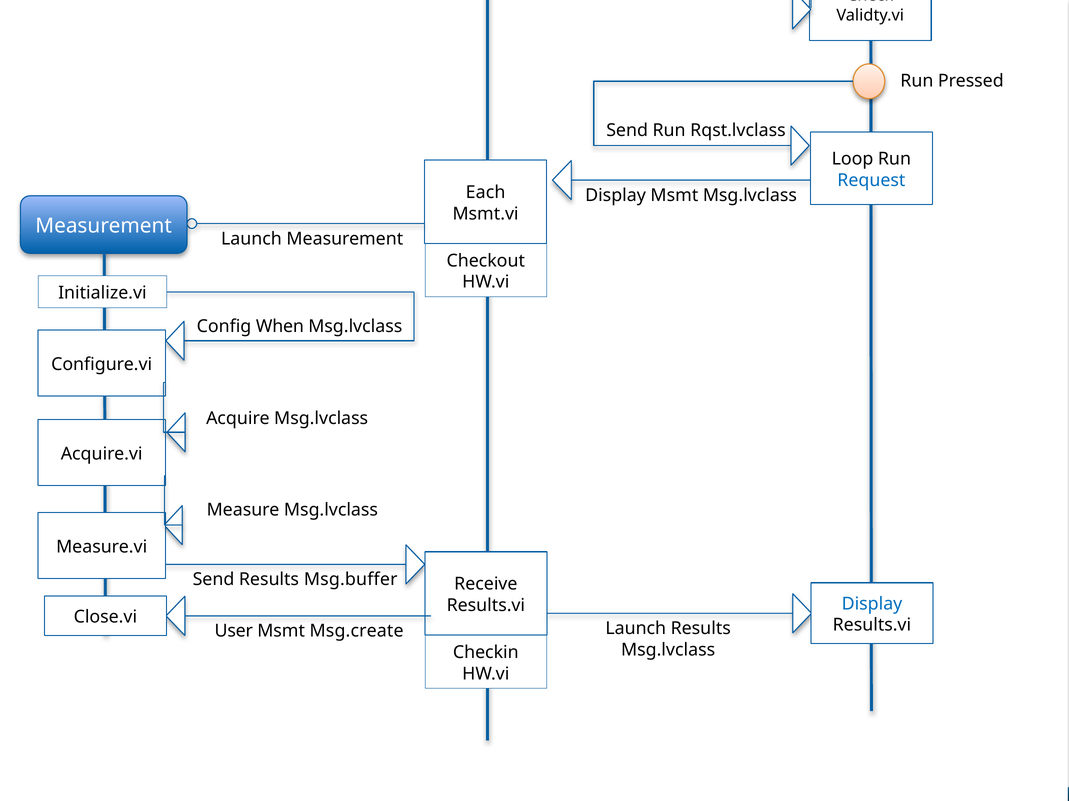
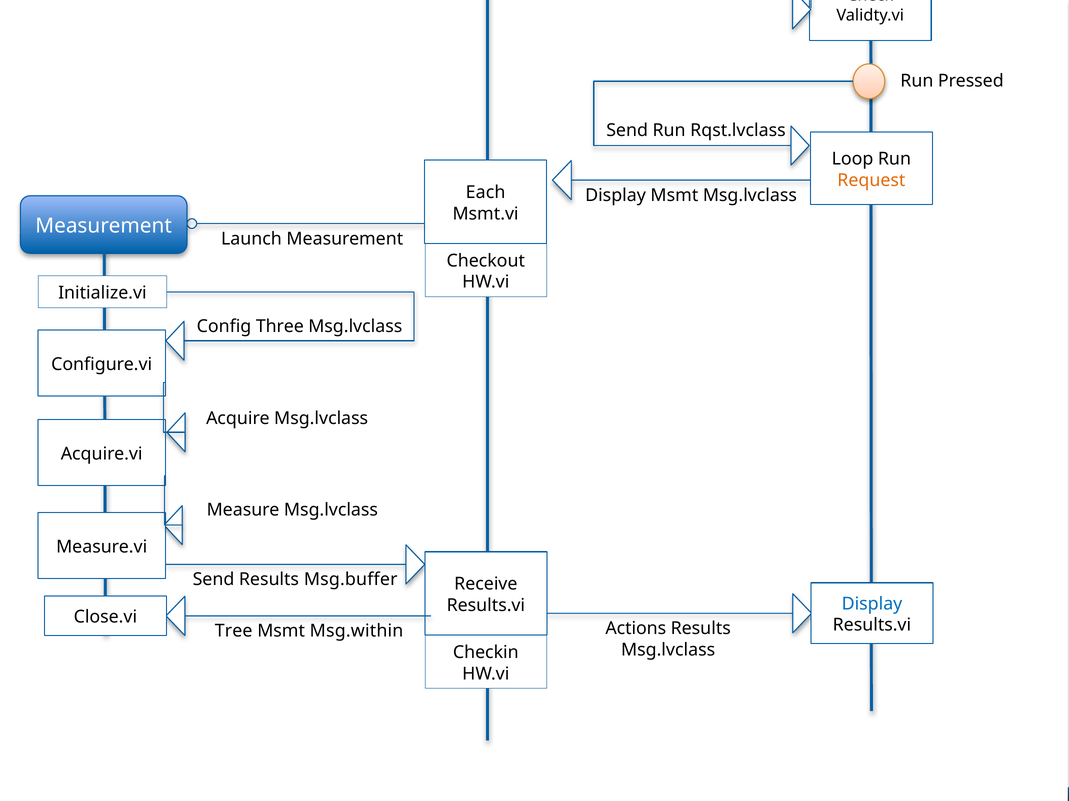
Request colour: blue -> orange (871, 180)
When: When -> Three (280, 327)
Launch: Launch -> Actions (636, 629)
User: User -> Tree (234, 632)
Msg.create: Msg.create -> Msg.within (357, 632)
